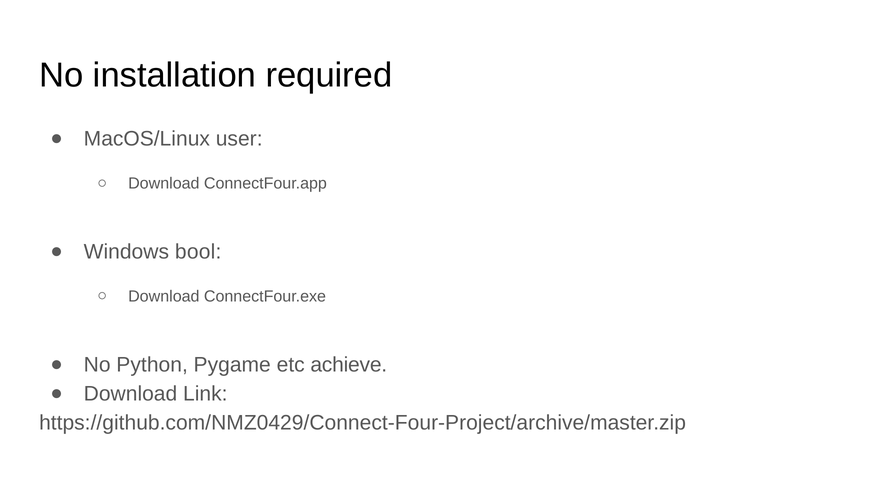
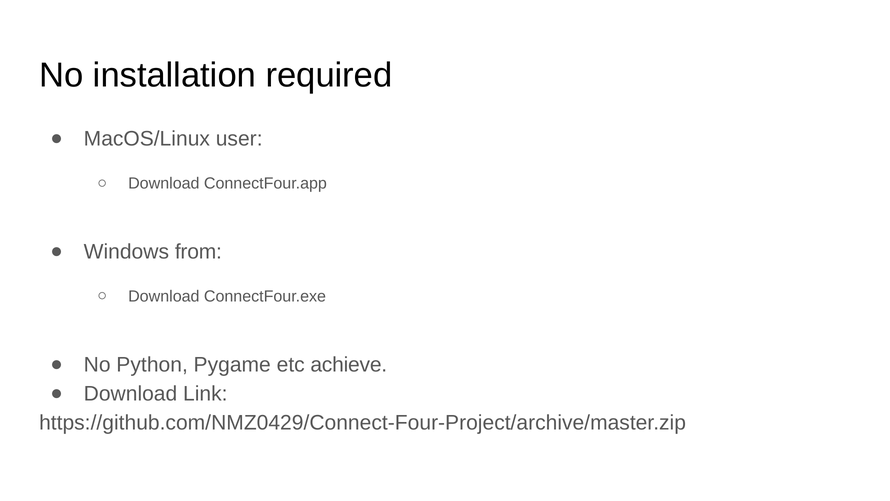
bool: bool -> from (198, 252)
